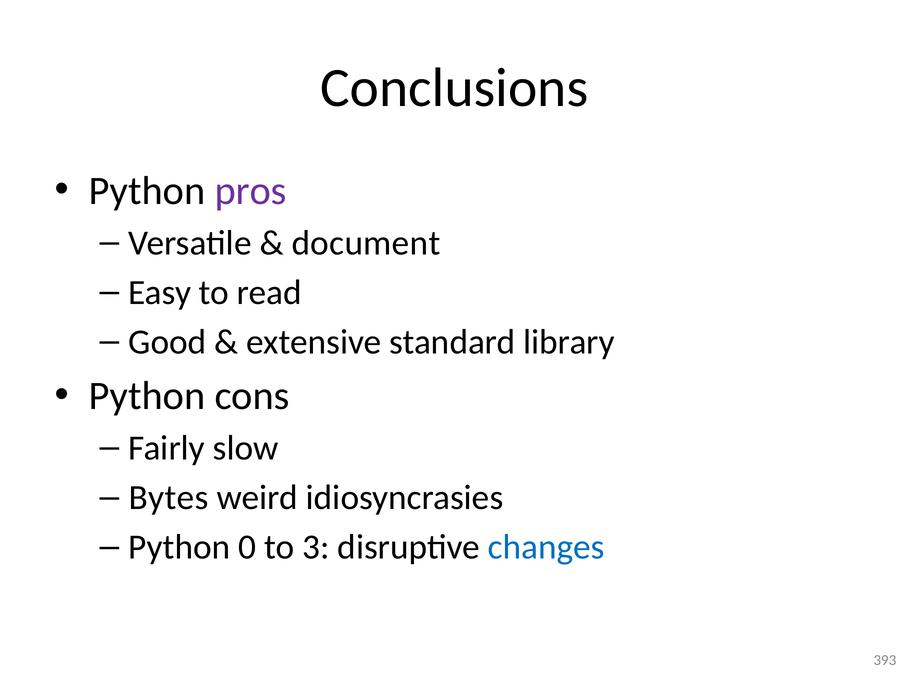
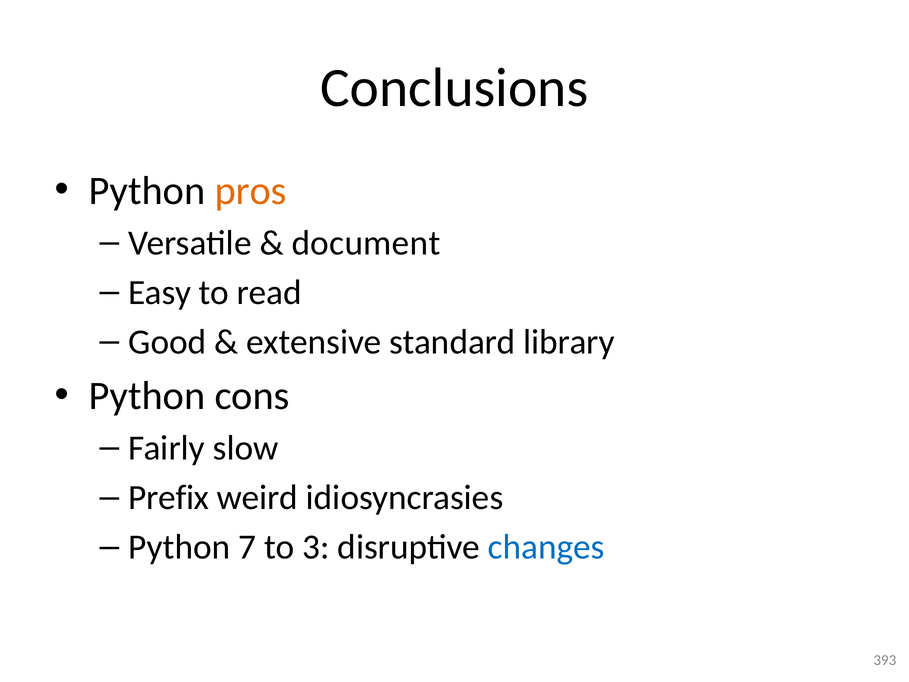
pros colour: purple -> orange (250, 191)
Bytes: Bytes -> Prefix (169, 498)
0: 0 -> 7 (247, 547)
